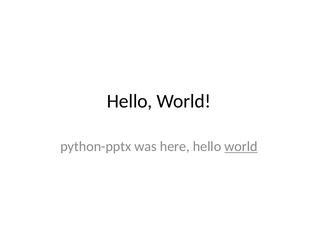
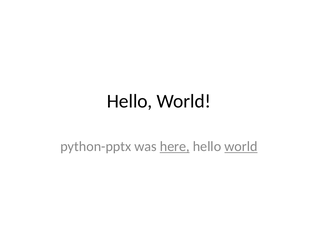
here underline: none -> present (175, 146)
